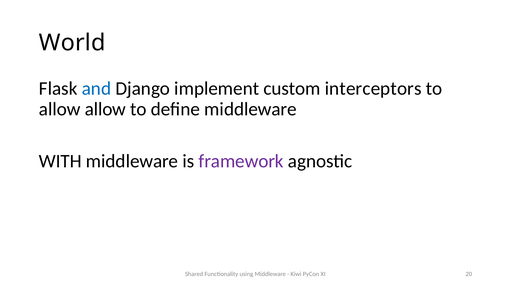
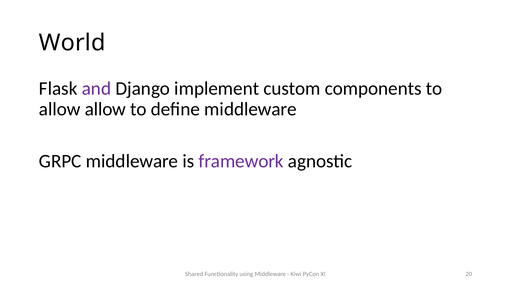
and colour: blue -> purple (96, 89)
interceptors: interceptors -> components (373, 89)
WITH: WITH -> GRPC (60, 161)
